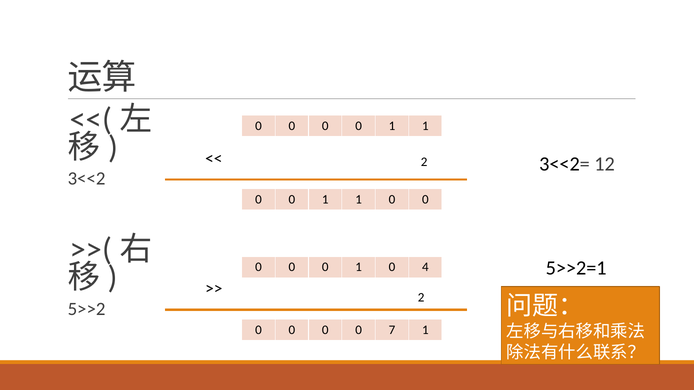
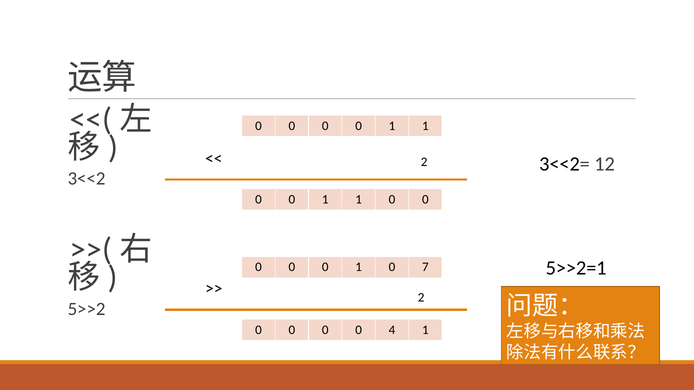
4: 4 -> 7 (425, 267)
7: 7 -> 4 (392, 330)
